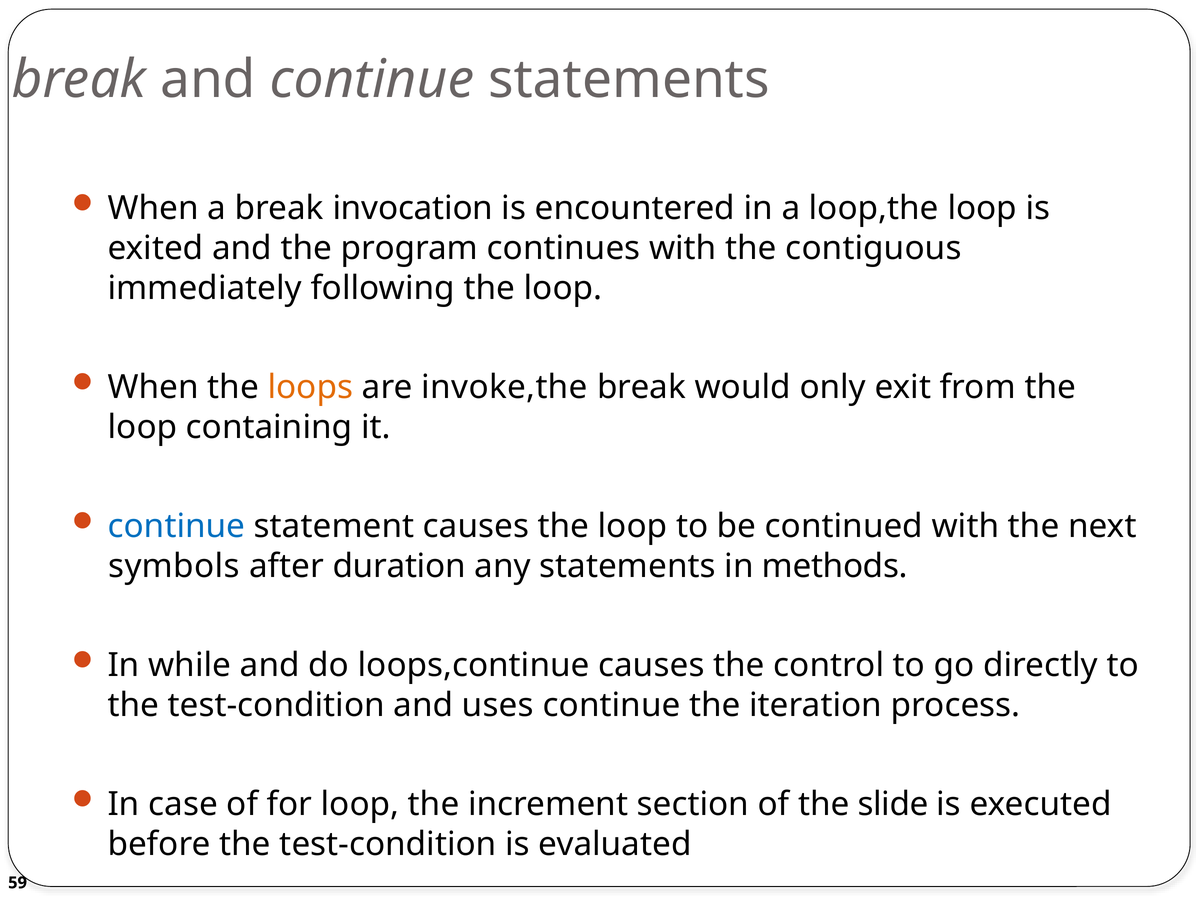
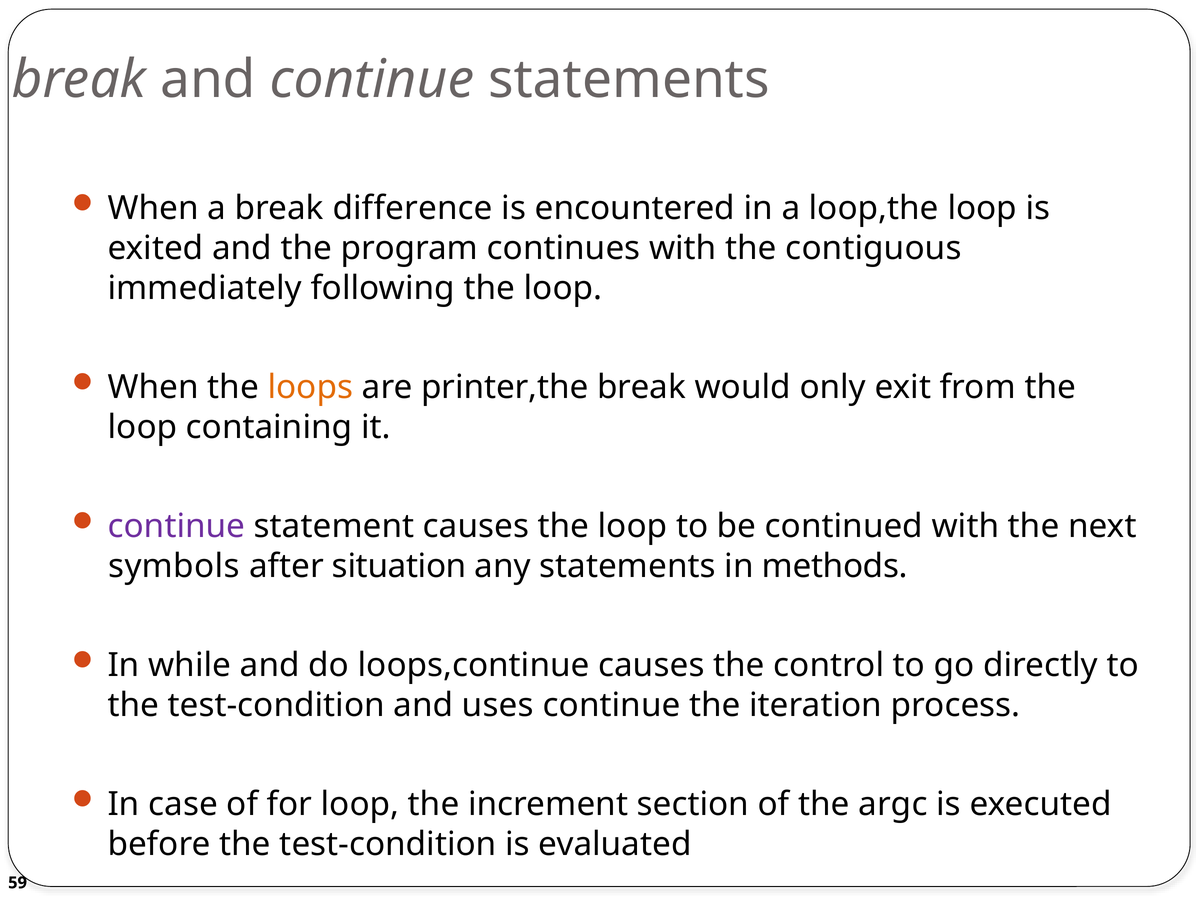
invocation: invocation -> difference (413, 208)
invoke,the: invoke,the -> printer,the (505, 387)
continue colour: blue -> purple (176, 526)
duration: duration -> situation (399, 566)
slide: slide -> argc (893, 805)
